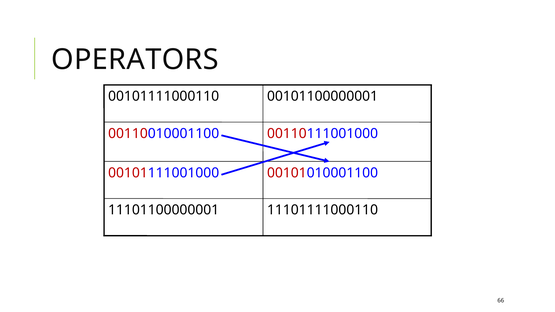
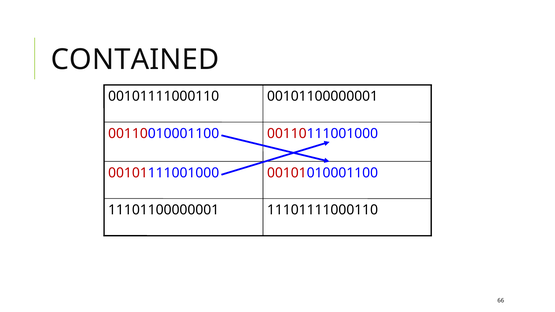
OPERATORS: OPERATORS -> CONTAINED (135, 60)
